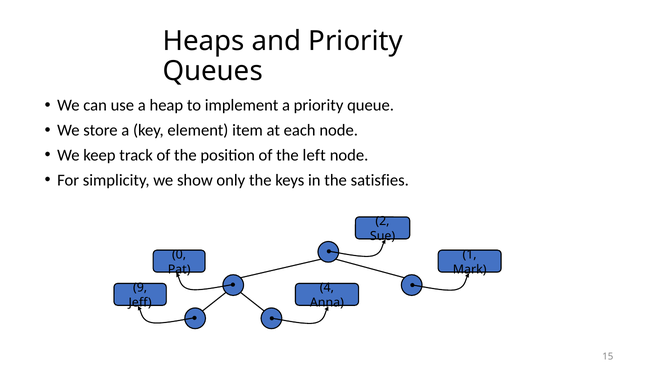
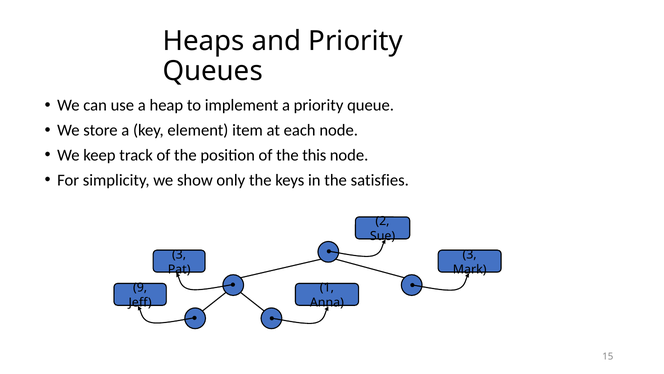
left: left -> this (314, 155)
0: 0 -> 3 (179, 254)
1: 1 -> 3 (470, 254)
4: 4 -> 1 (327, 287)
